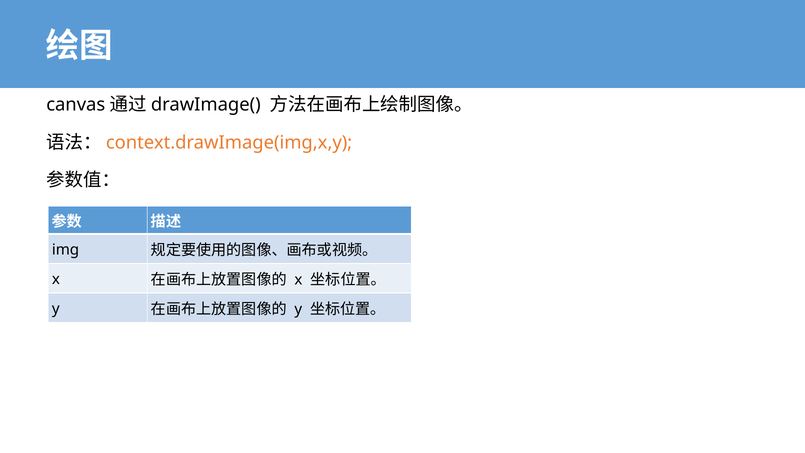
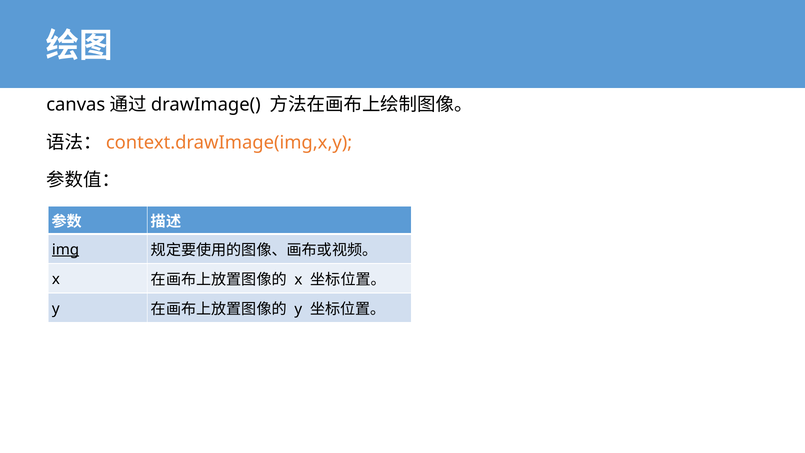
img underline: none -> present (66, 250)
